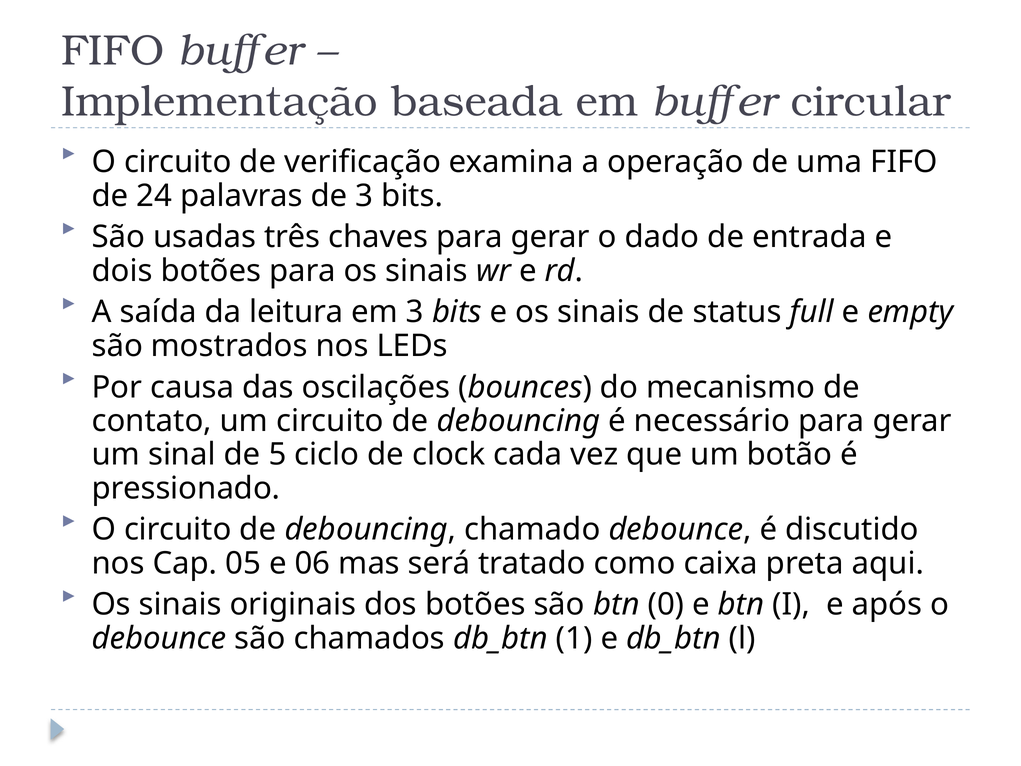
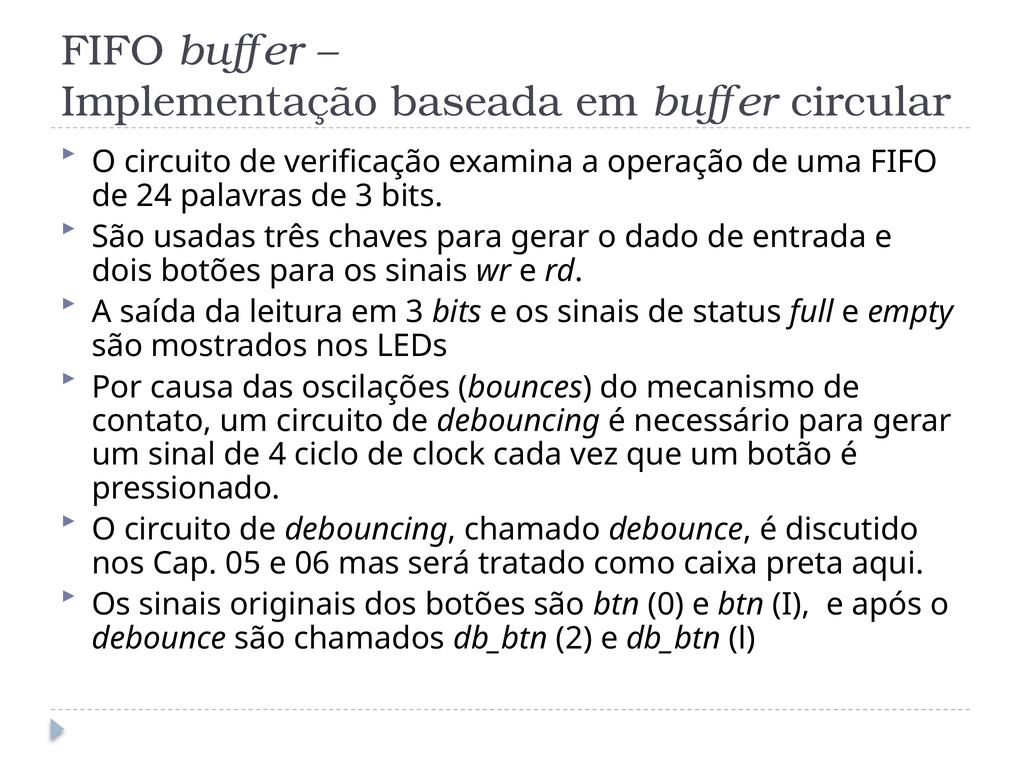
5: 5 -> 4 (278, 454)
1: 1 -> 2 (574, 638)
